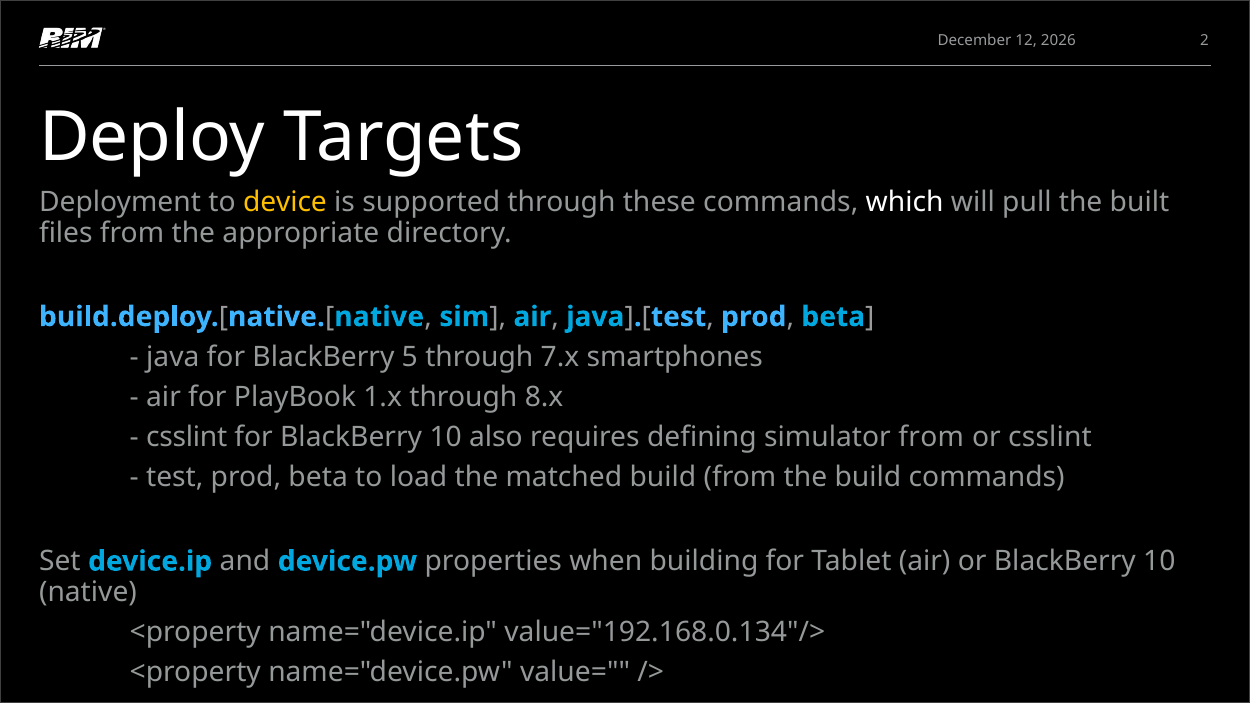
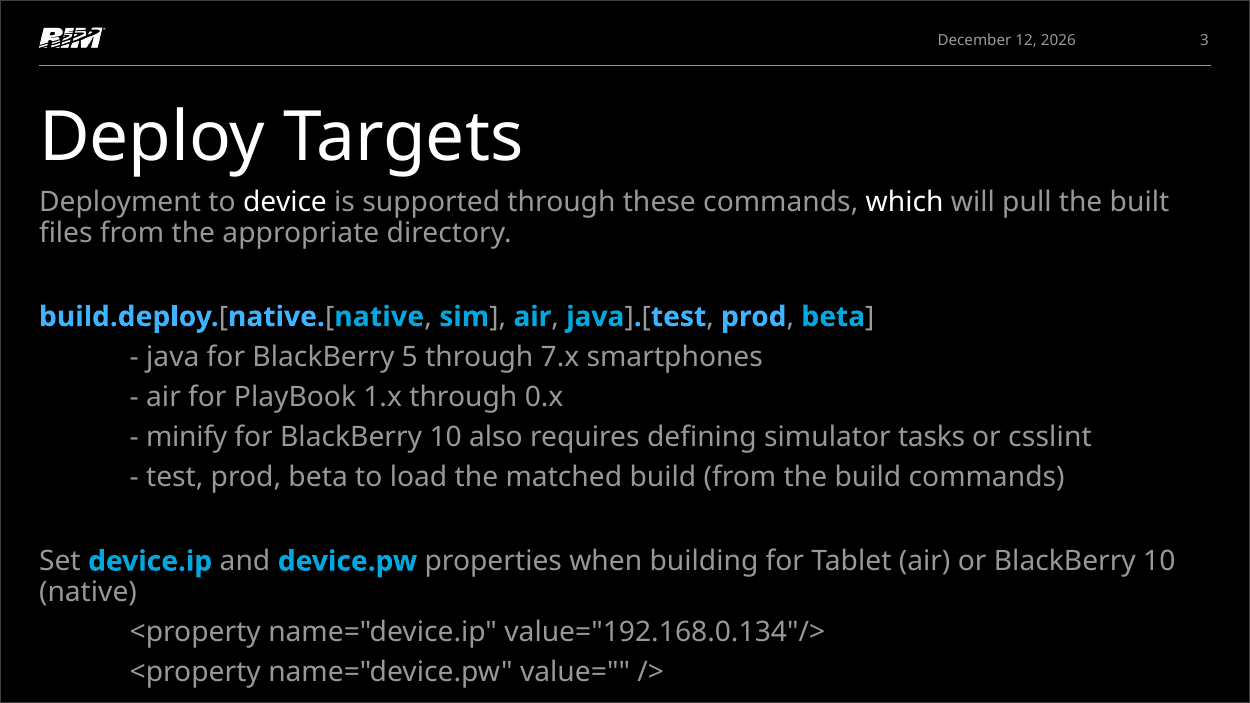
2: 2 -> 3 (1204, 41)
device colour: yellow -> white (285, 203)
8.x: 8.x -> 0.x (544, 397)
csslint: csslint -> minify (187, 437)
simulator from: from -> tasks (932, 437)
